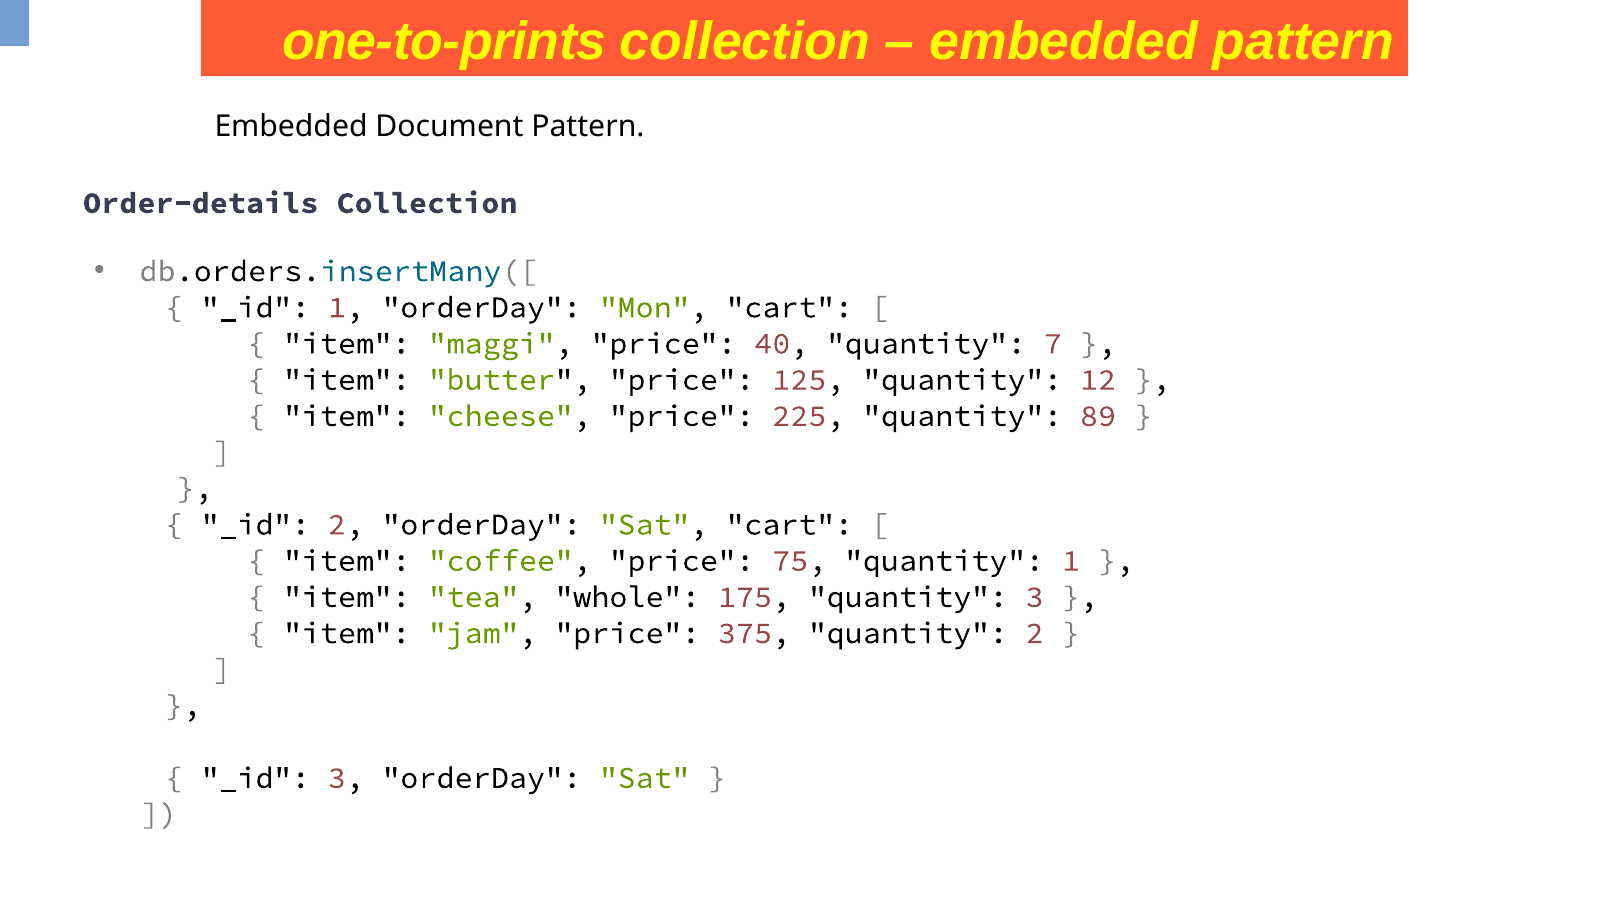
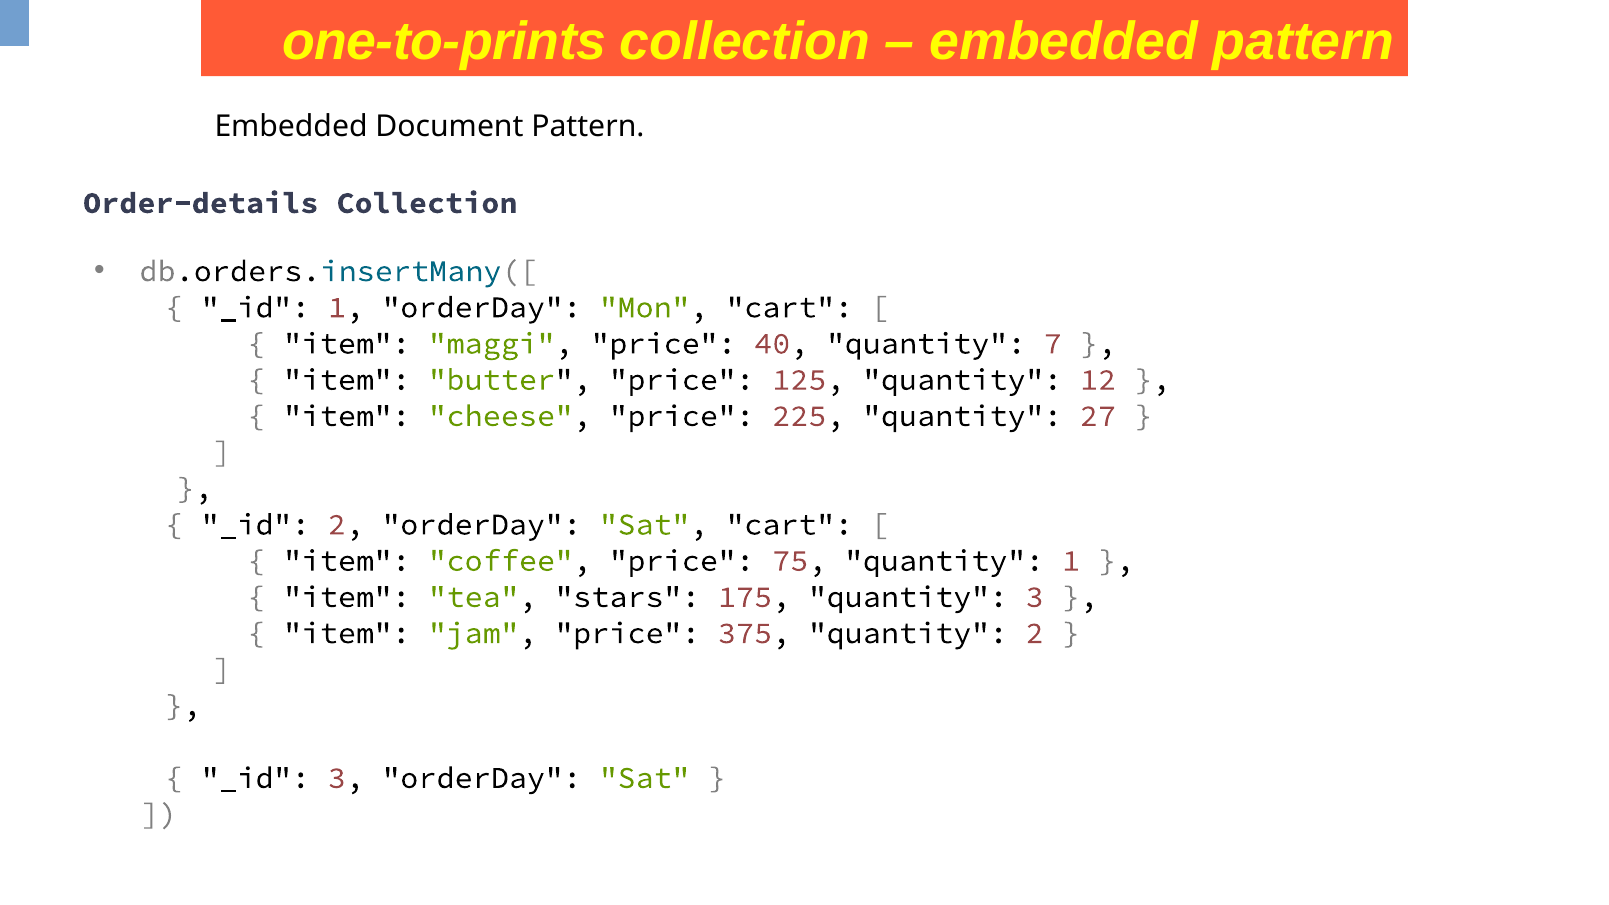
89: 89 -> 27 (1098, 416)
whole: whole -> stars (627, 597)
